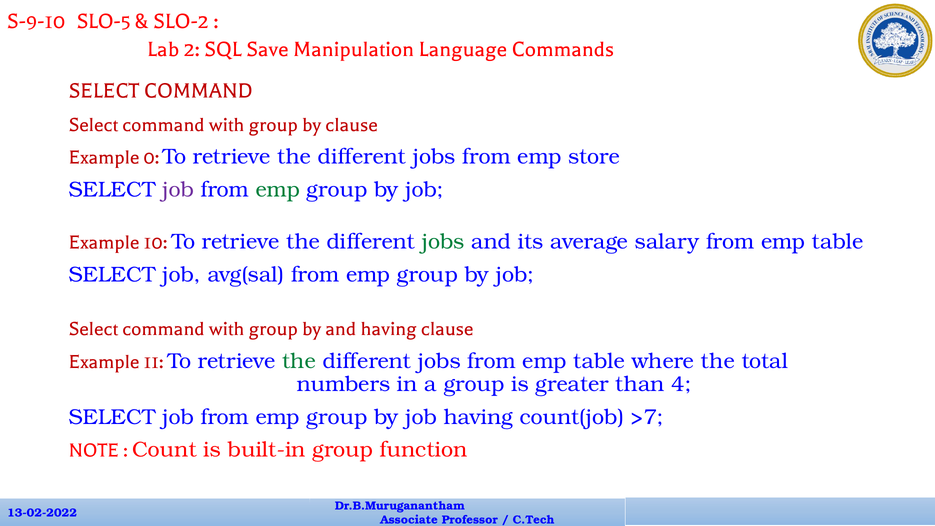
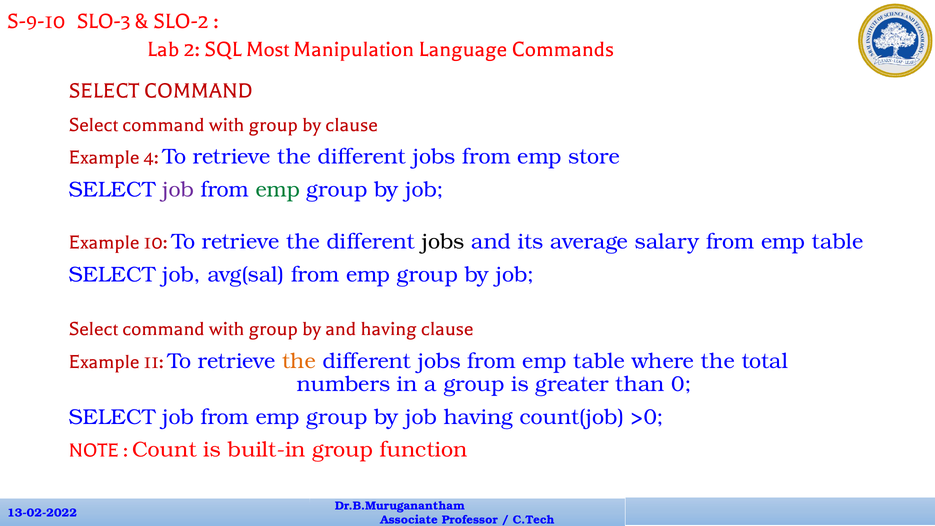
SLO-5: SLO-5 -> SLO-3 (104, 20)
Save: Save -> Most (268, 49)
0: 0 -> 4 (151, 157)
jobs colour: green -> black (443, 242)
the colour: green -> orange (299, 361)
4: 4 -> 0 (681, 384)
>7: >7 -> >0 (647, 417)
